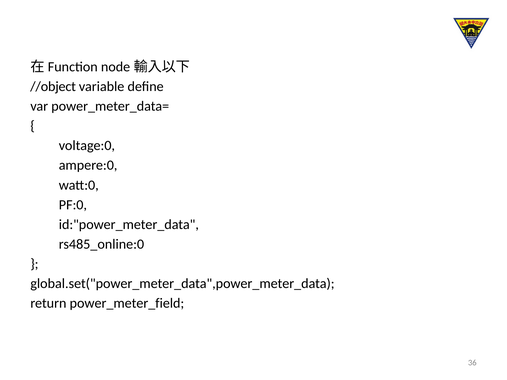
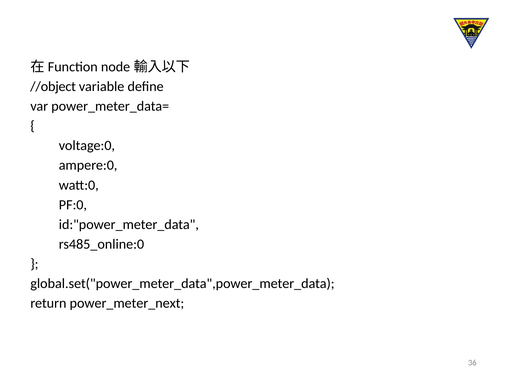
power_meter_field: power_meter_field -> power_meter_next (127, 304)
